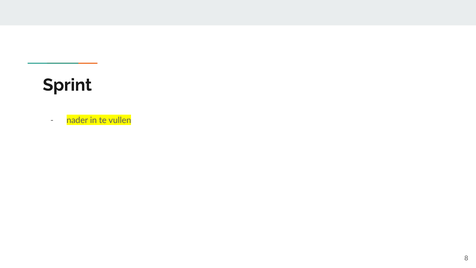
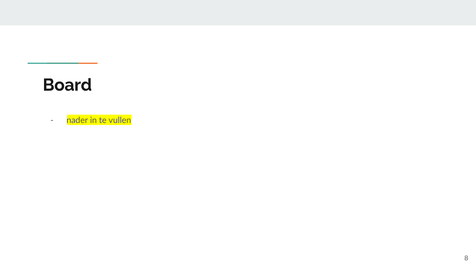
Sprint: Sprint -> Board (67, 85)
